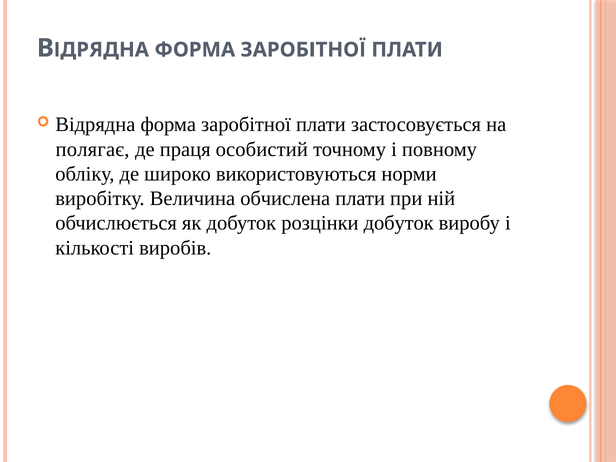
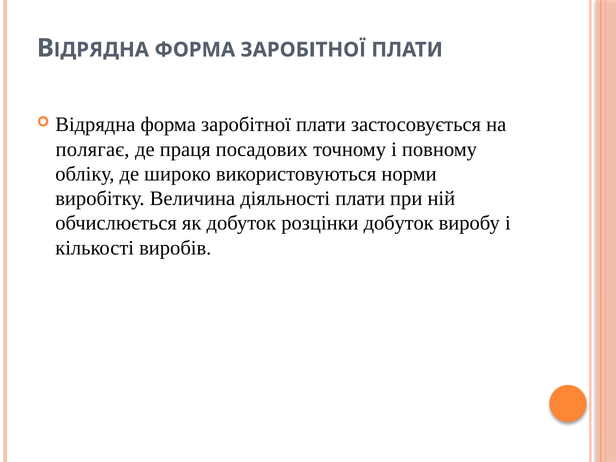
особистий: особистий -> посадових (262, 149)
обчислена: обчислена -> діяльності (285, 199)
